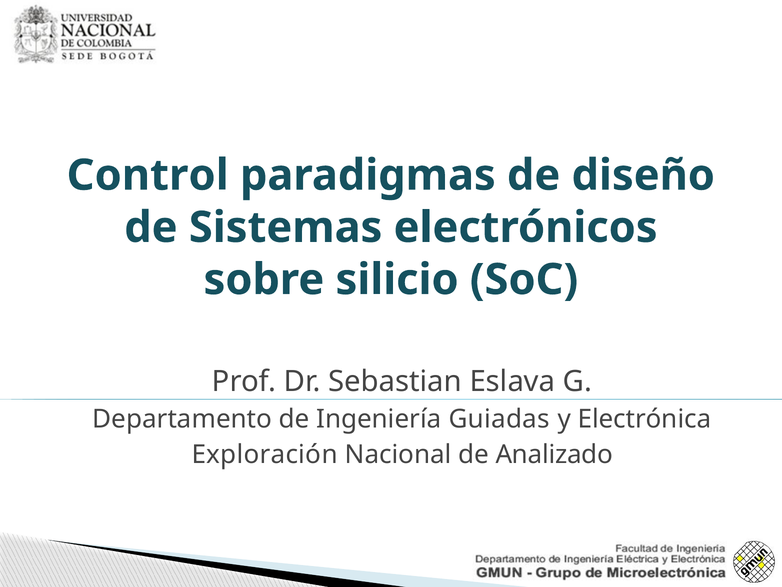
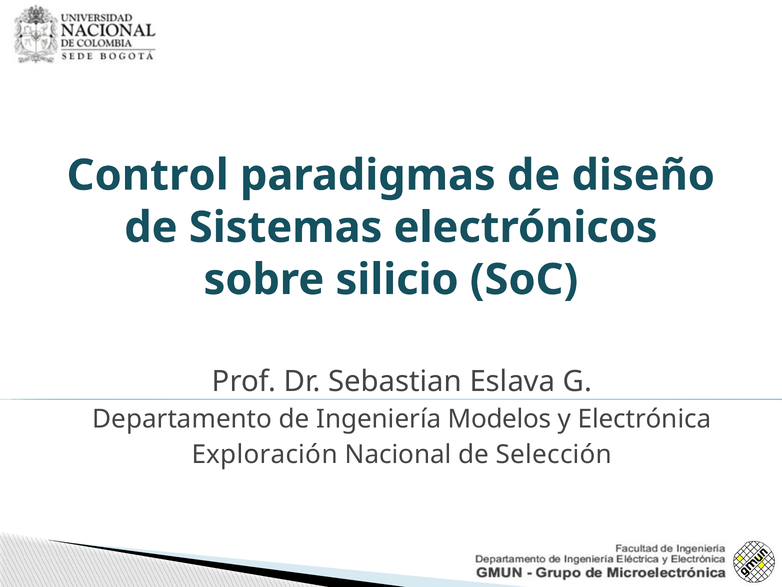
Guiadas: Guiadas -> Modelos (500, 419)
Analizado: Analizado -> Selección (554, 454)
